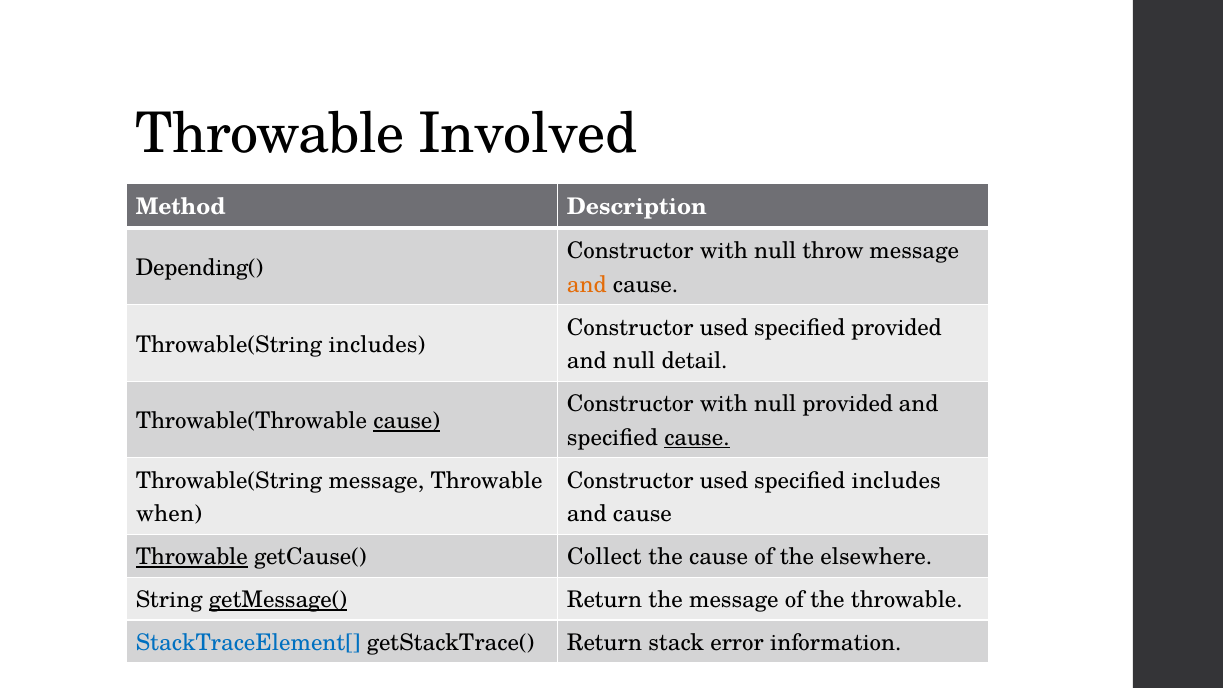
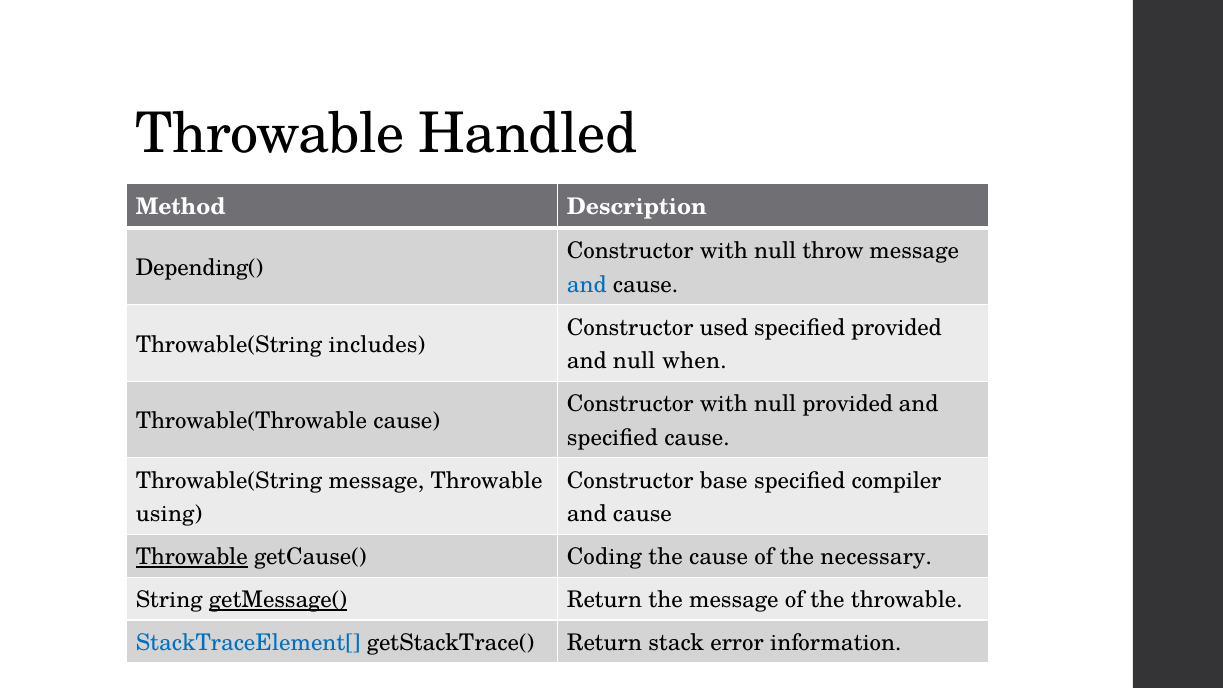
Involved: Involved -> Handled (528, 134)
and colour: orange -> blue (587, 285)
detail: detail -> when (694, 361)
cause underline: present -> none (407, 421)
cause underline: present -> none (697, 438)
used: used -> base (724, 481)
specified includes: includes -> compiler (896, 481)
when: when -> using (169, 514)
Collect: Collect -> Coding (604, 557)
elsewhere: elsewhere -> necessary (876, 557)
